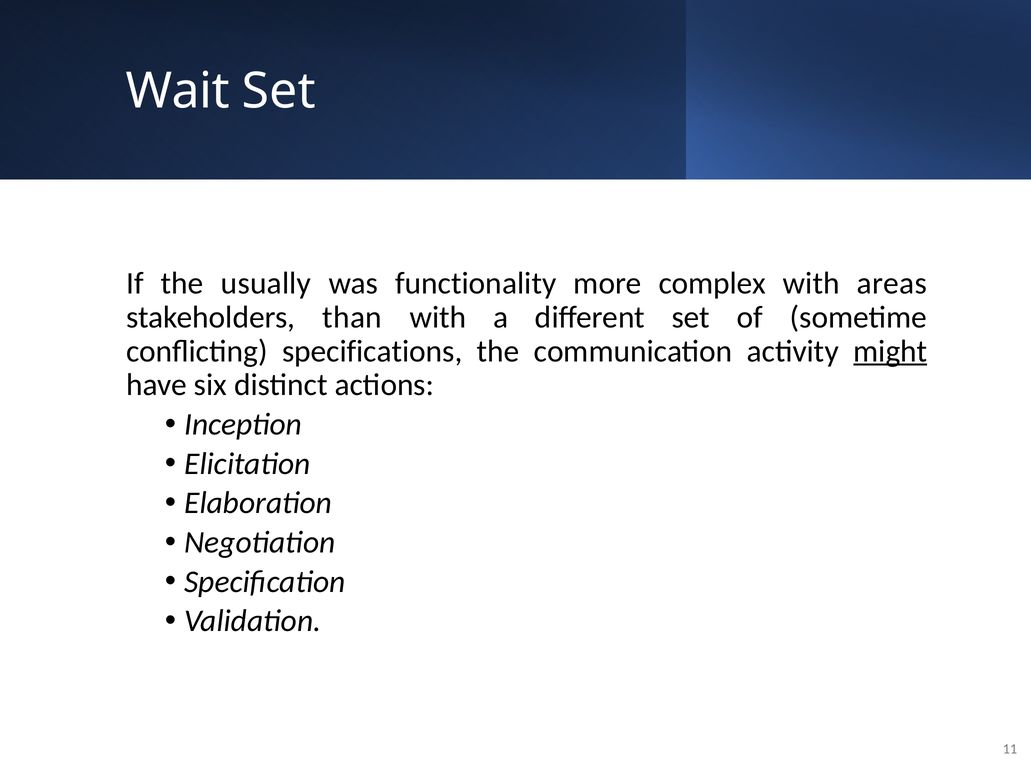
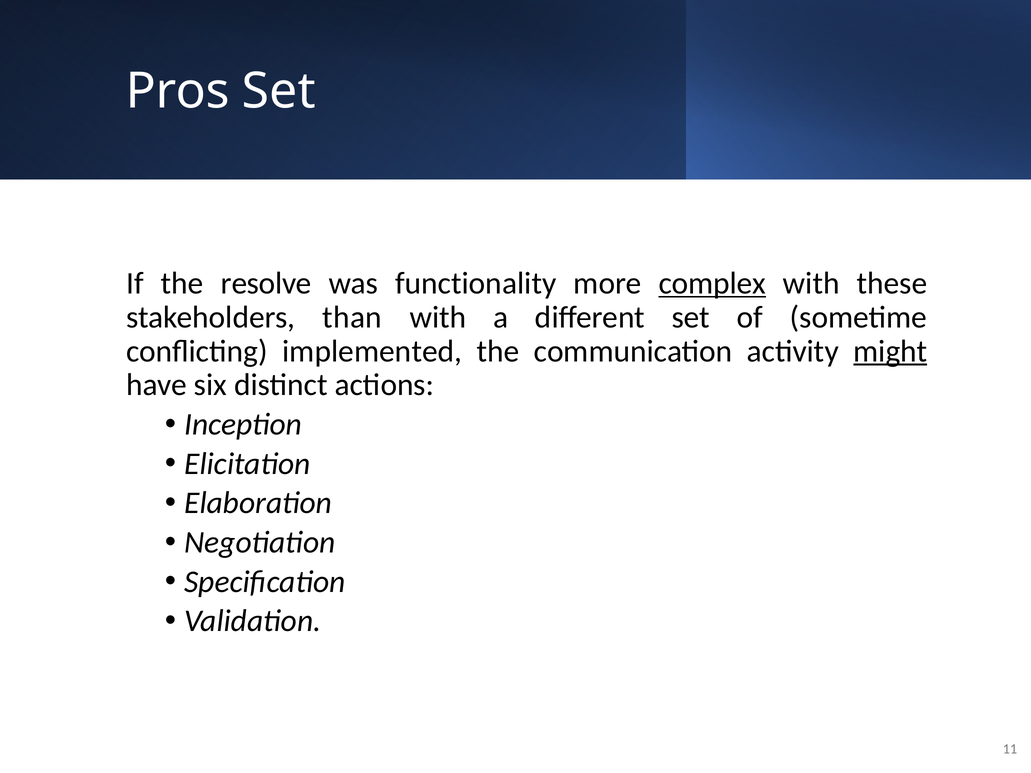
Wait: Wait -> Pros (178, 91)
usually: usually -> resolve (266, 283)
complex underline: none -> present (712, 283)
areas: areas -> these (892, 283)
specifications: specifications -> implemented (372, 351)
